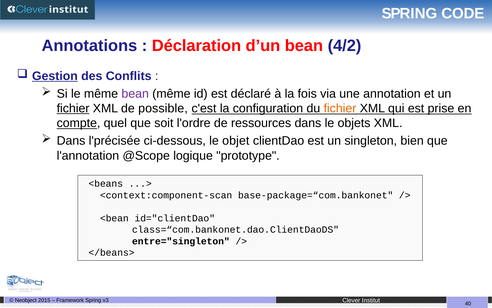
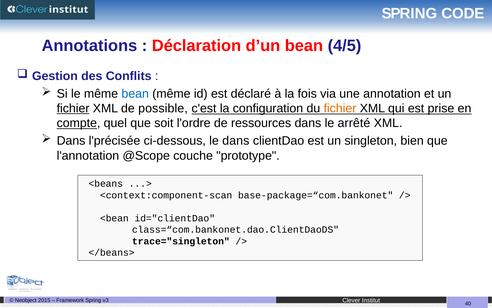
4/2: 4/2 -> 4/5 (345, 46)
Gestion underline: present -> none (55, 76)
bean colour: purple -> blue (135, 94)
objets: objets -> arrêté (354, 123)
le objet: objet -> dans (236, 141)
logique: logique -> couche (193, 155)
entre="singleton: entre="singleton -> trace="singleton (181, 241)
